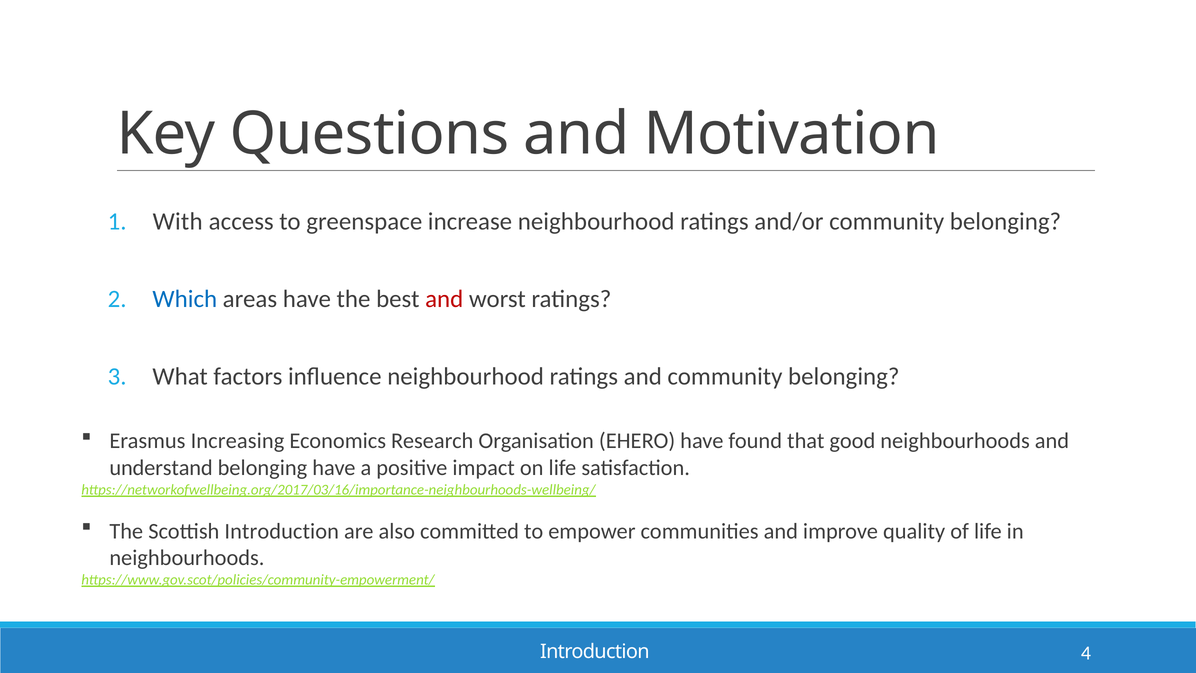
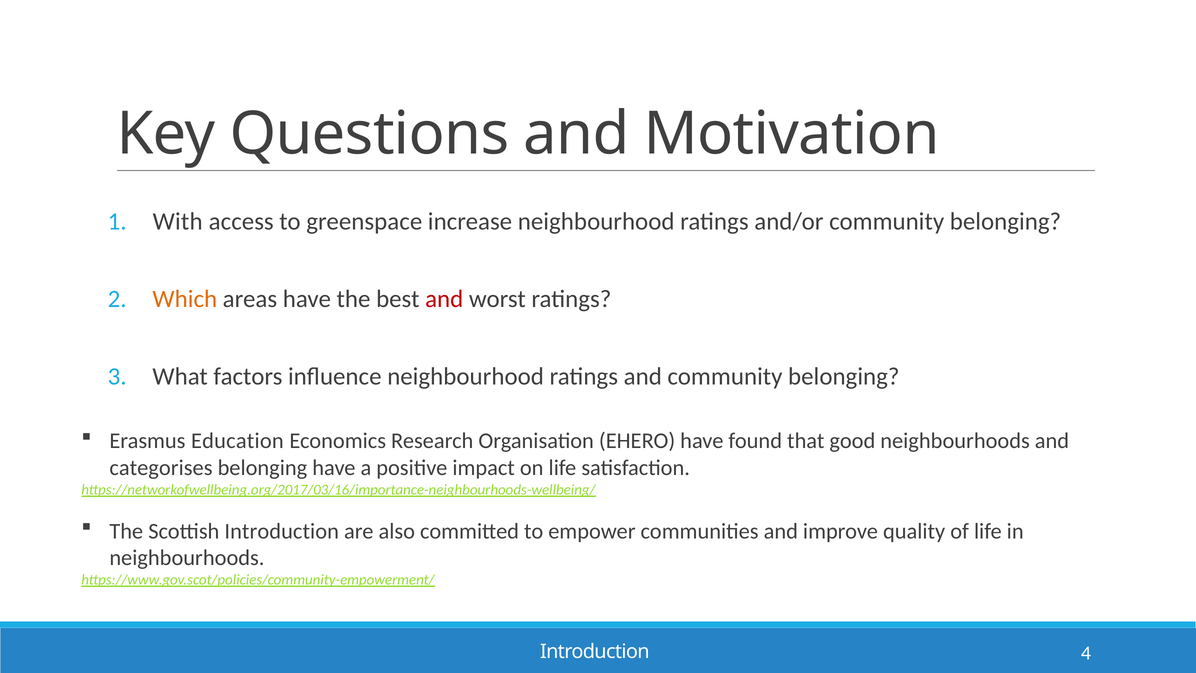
Which colour: blue -> orange (185, 299)
Increasing: Increasing -> Education (237, 441)
understand: understand -> categorises (161, 468)
